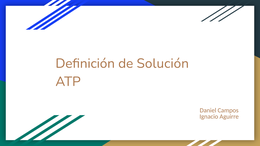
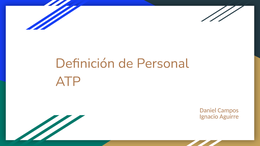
Solución: Solución -> Personal (163, 63)
